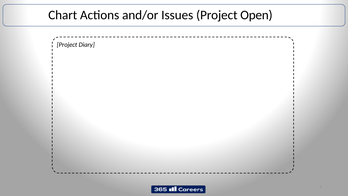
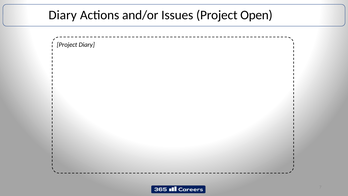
Chart: Chart -> Diary (63, 15)
